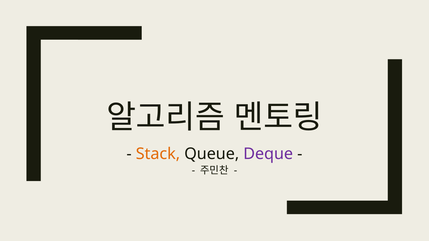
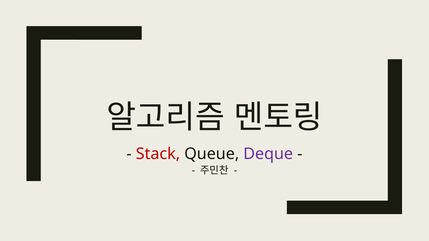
Stack colour: orange -> red (158, 154)
